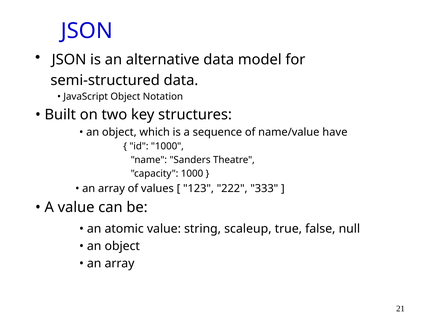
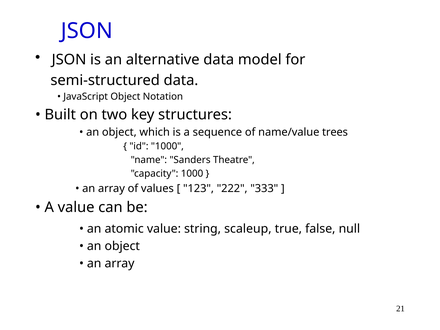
have: have -> trees (335, 132)
